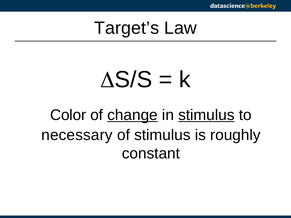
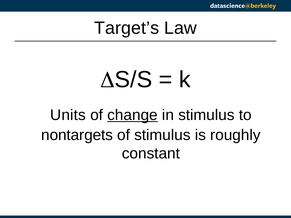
Color: Color -> Units (68, 115)
stimulus underline: present -> none (206, 115)
necessary: necessary -> nontargets (77, 135)
